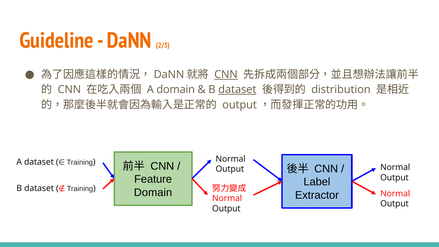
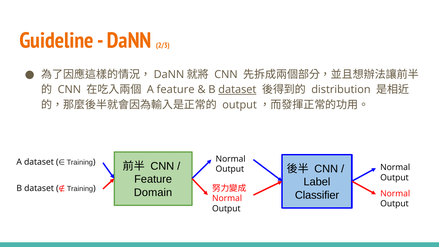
CNN underline: present -> none (226, 75)
A domain: domain -> feature (176, 90)
Extractor: Extractor -> Classifier (317, 195)
